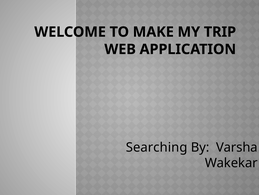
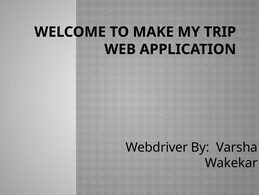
Searching: Searching -> Webdriver (157, 147)
